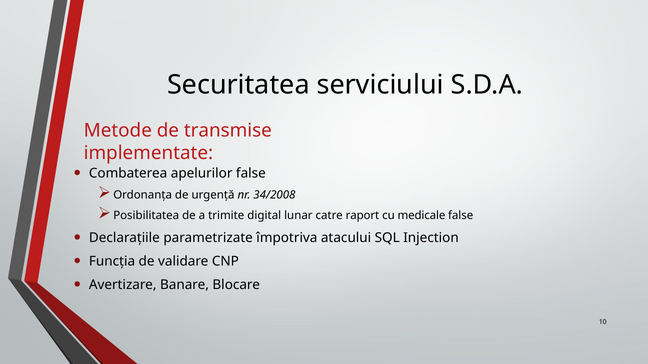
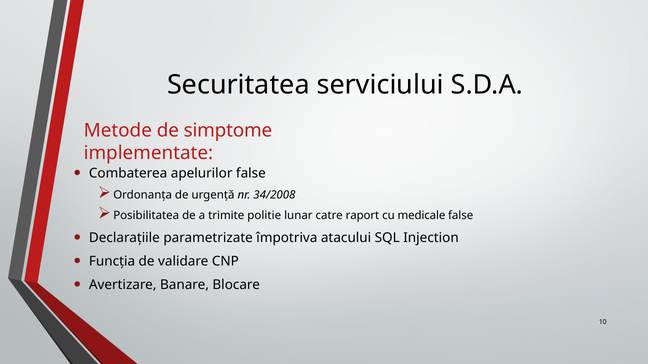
transmise: transmise -> simptome (228, 131)
digital: digital -> politie (264, 216)
